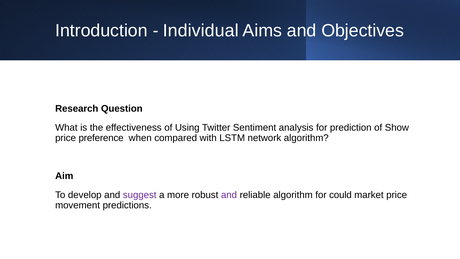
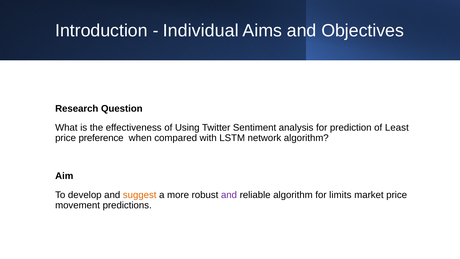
Show: Show -> Least (397, 128)
suggest colour: purple -> orange (140, 195)
could: could -> limits (340, 195)
